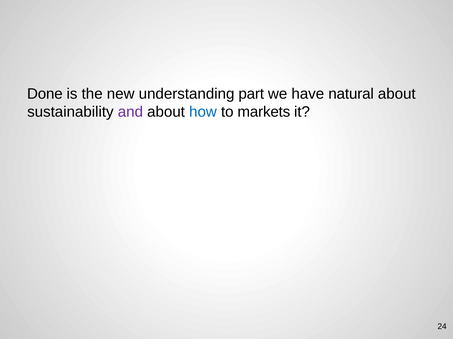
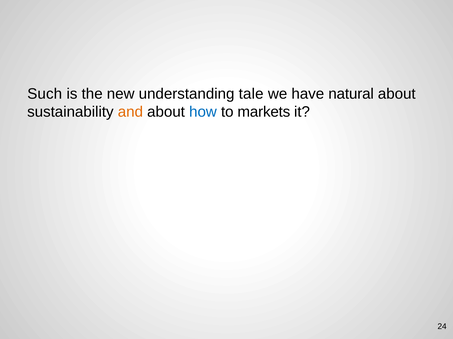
Done: Done -> Such (45, 94)
part: part -> tale (251, 94)
and colour: purple -> orange (130, 112)
